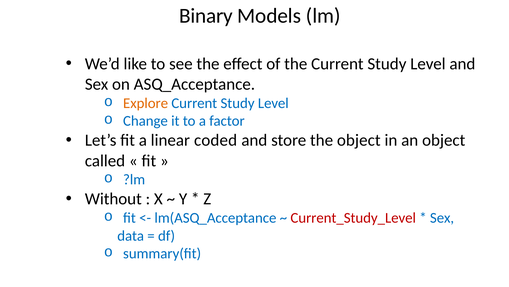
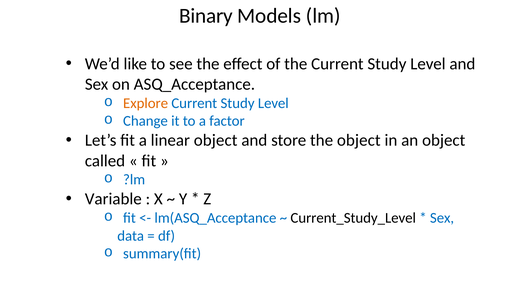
linear coded: coded -> object (216, 140)
Without: Without -> Variable (113, 199)
Current_Study_Level colour: red -> black (353, 217)
